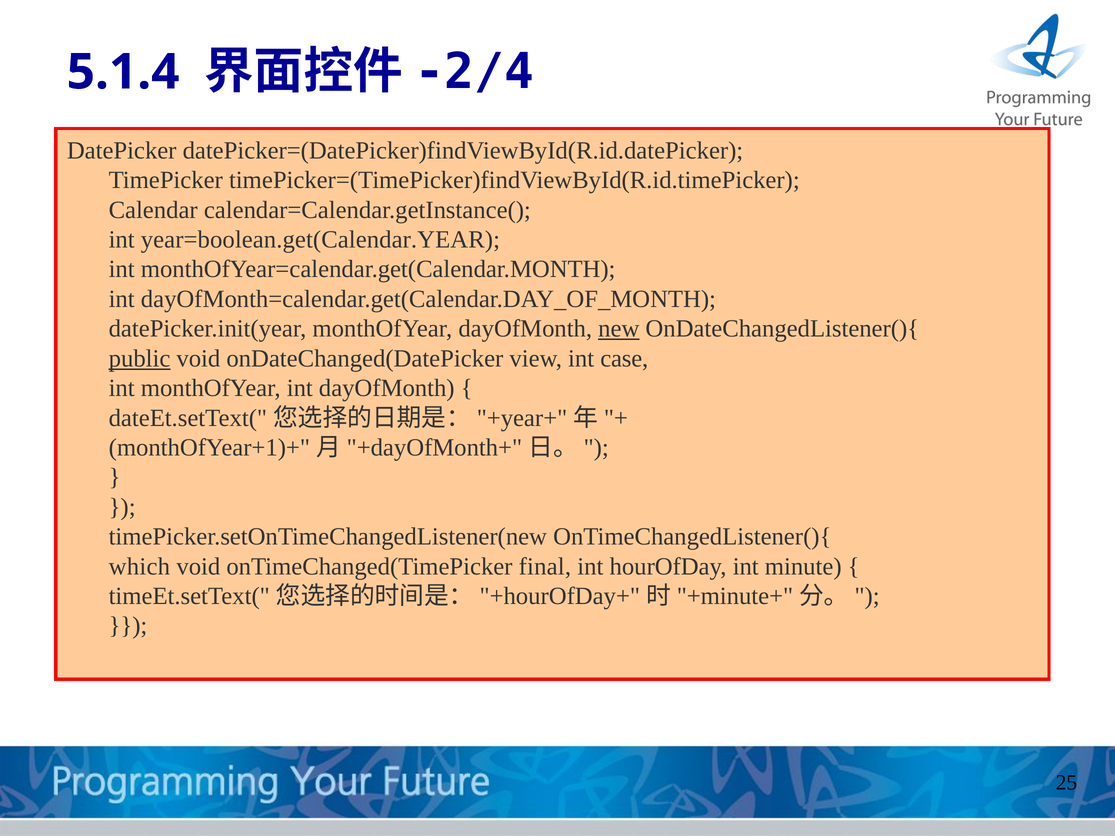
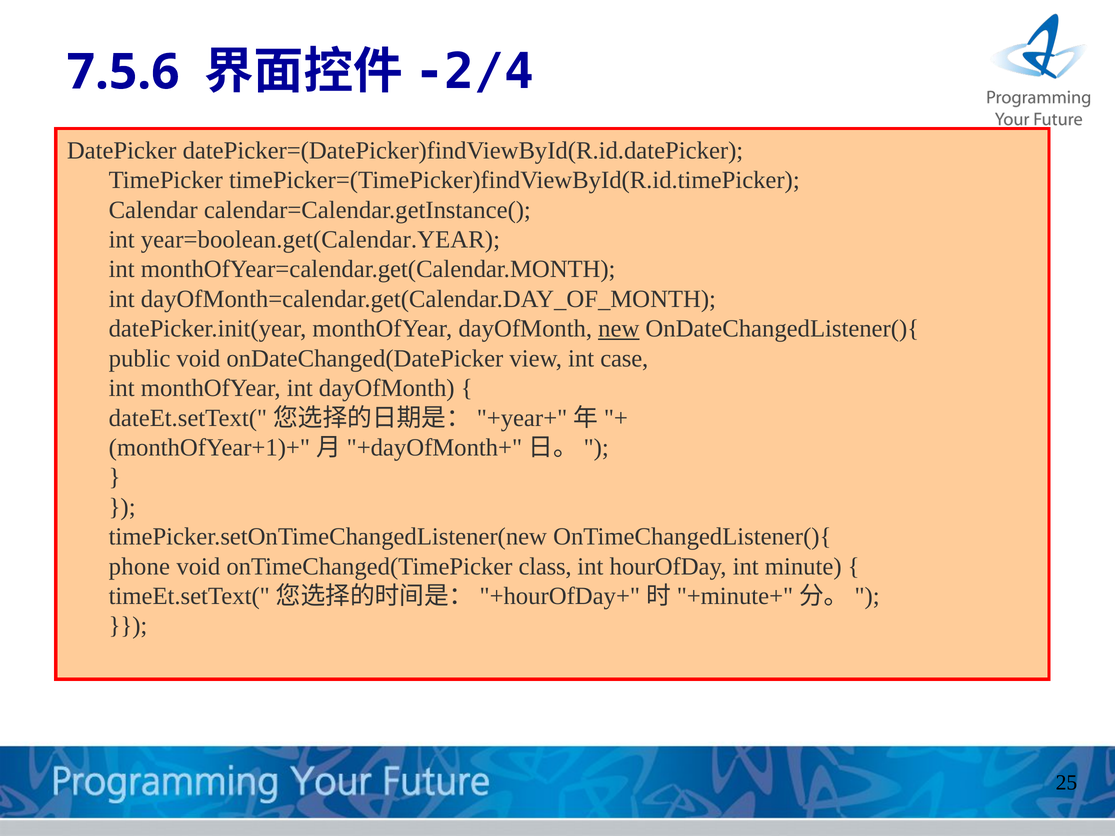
5.1.4: 5.1.4 -> 7.5.6 (123, 72)
public underline: present -> none (140, 359)
which: which -> phone (139, 567)
final: final -> class (545, 567)
